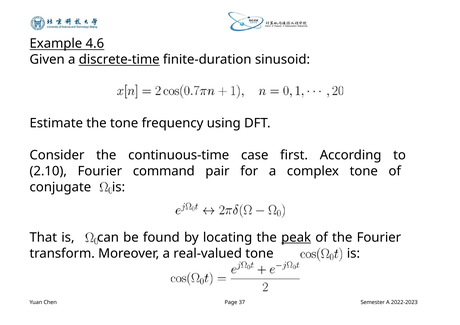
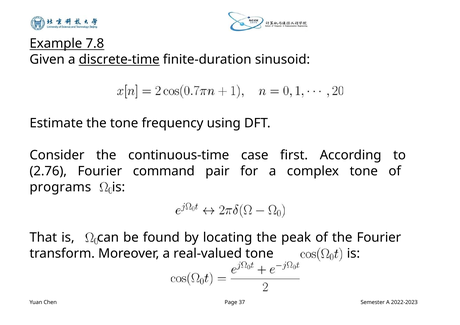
4.6: 4.6 -> 7.8 (95, 44)
2.10: 2.10 -> 2.76 (48, 171)
conjugate: conjugate -> programs (60, 187)
peak underline: present -> none (296, 238)
